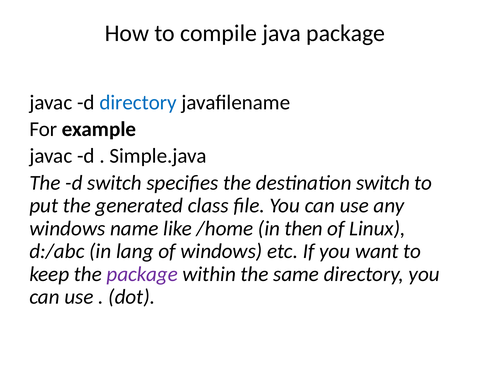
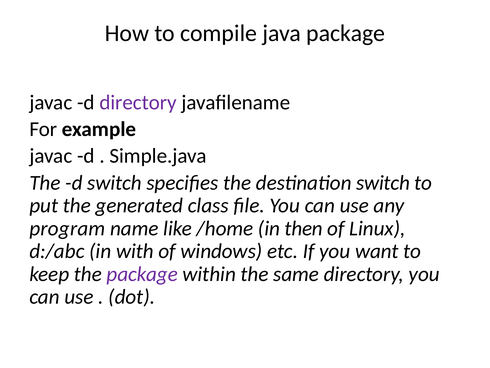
directory colour: blue -> purple (138, 102)
windows: windows -> program (67, 228)
lang: lang -> with (135, 251)
